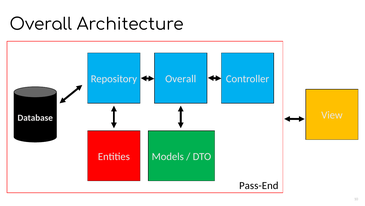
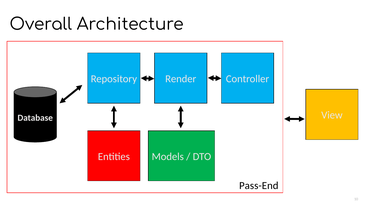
Repository Overall: Overall -> Render (181, 79)
